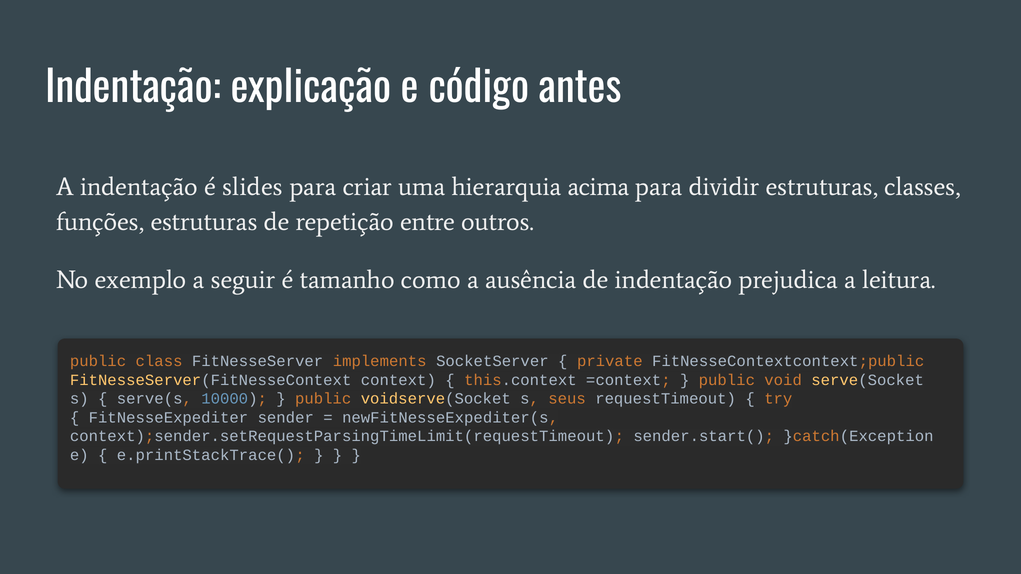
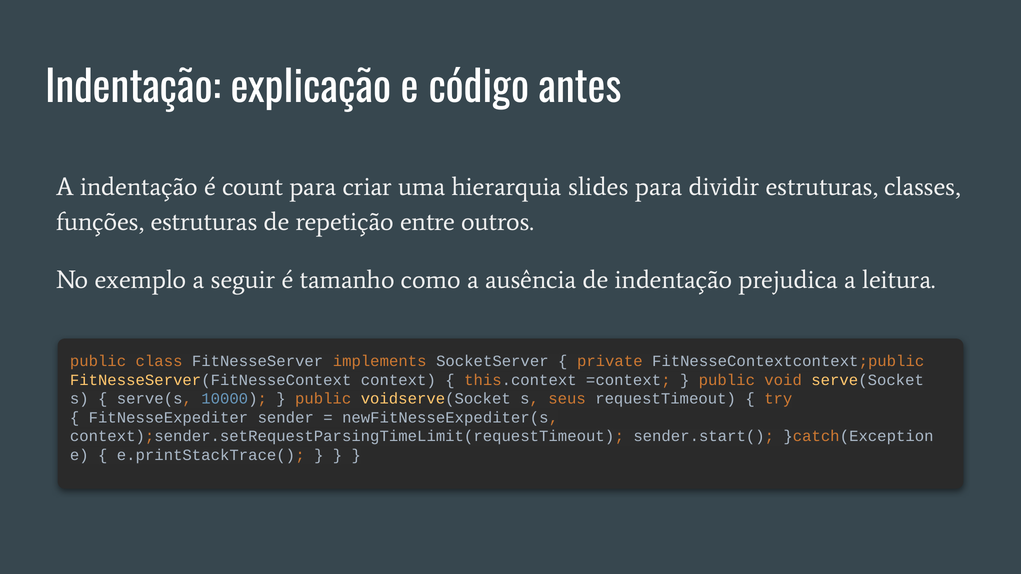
slides: slides -> count (253, 187)
acima: acima -> slides (598, 187)
